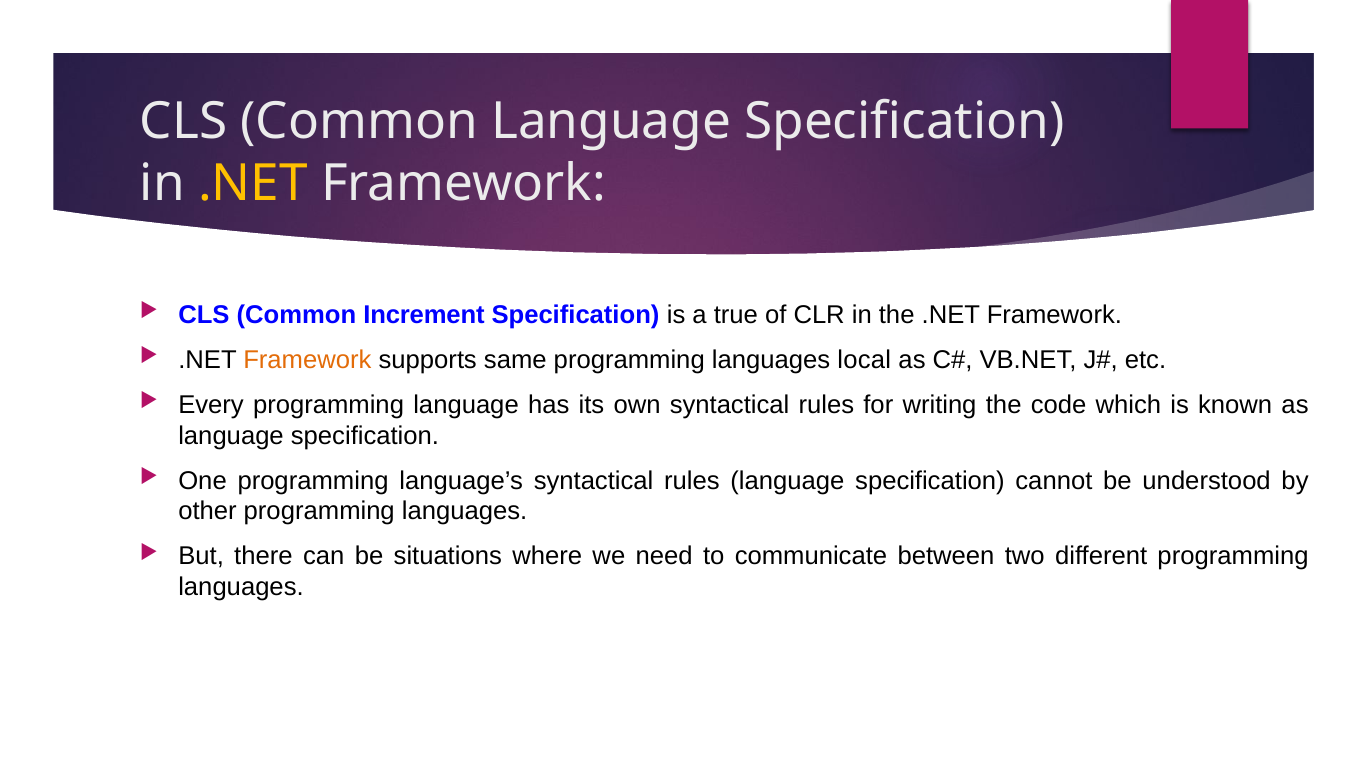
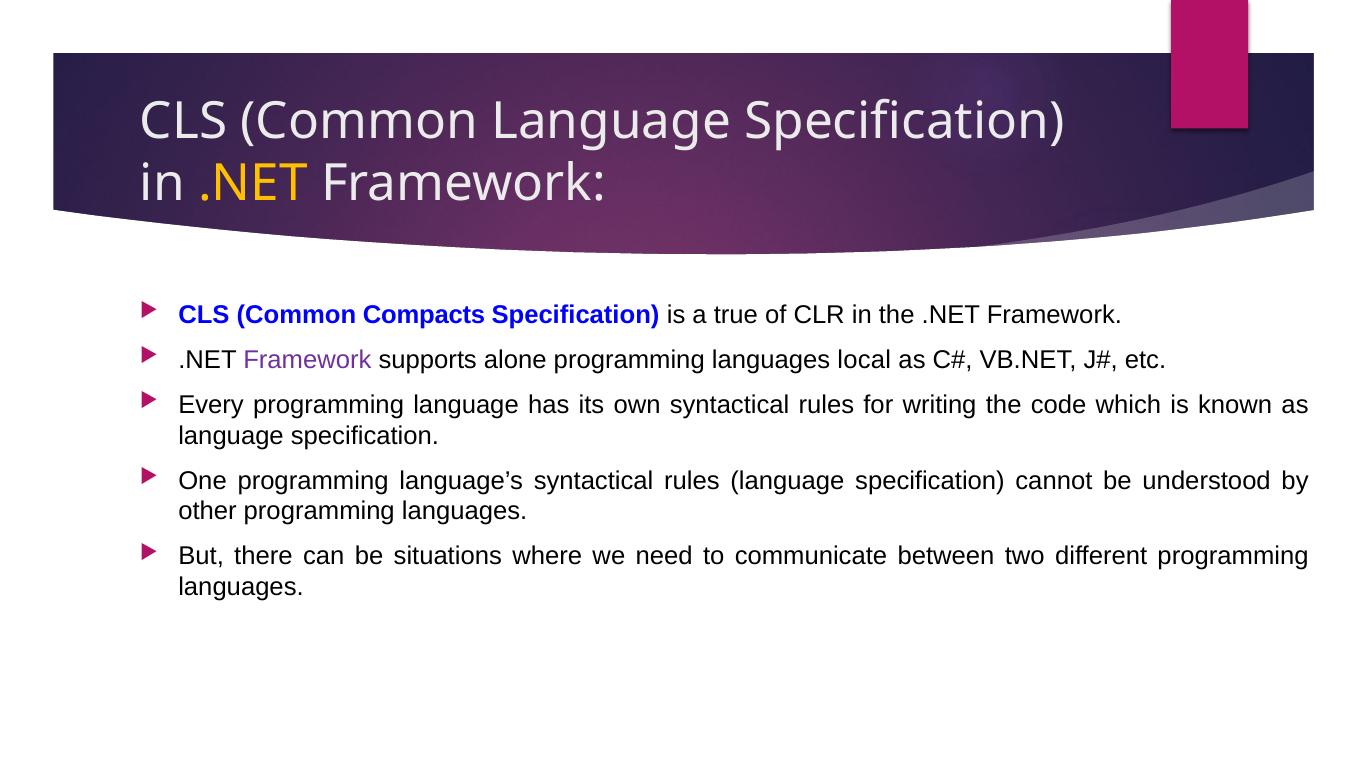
Increment: Increment -> Compacts (424, 314)
Framework colour: orange -> purple (307, 359)
same: same -> alone (515, 359)
